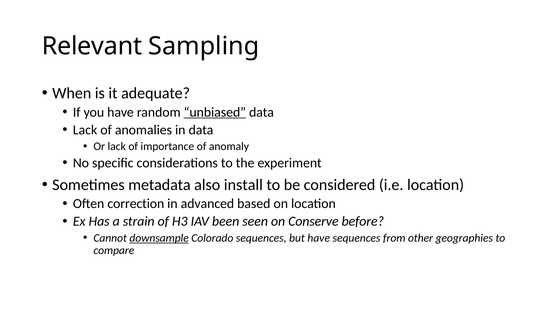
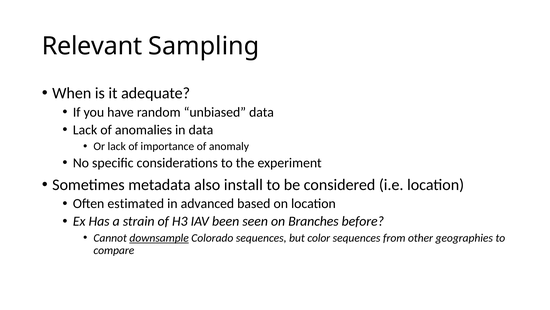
unbiased underline: present -> none (215, 112)
correction: correction -> estimated (136, 203)
Conserve: Conserve -> Branches (313, 221)
but have: have -> color (319, 237)
